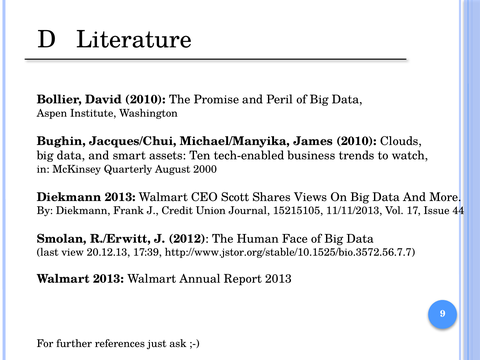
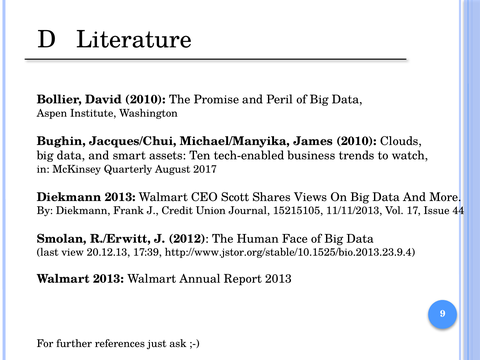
2000: 2000 -> 2017 (205, 169)
http://www.jstor.org/stable/10.1525/bio.3572.56.7.7: http://www.jstor.org/stable/10.1525/bio.3572.56.7.7 -> http://www.jstor.org/stable/10.1525/bio.2013.23.9.4 (290, 252)
